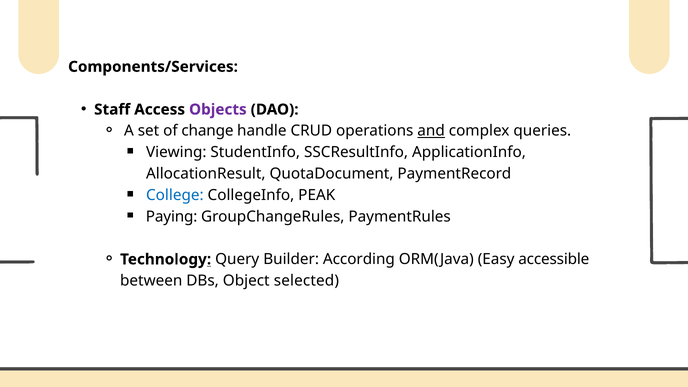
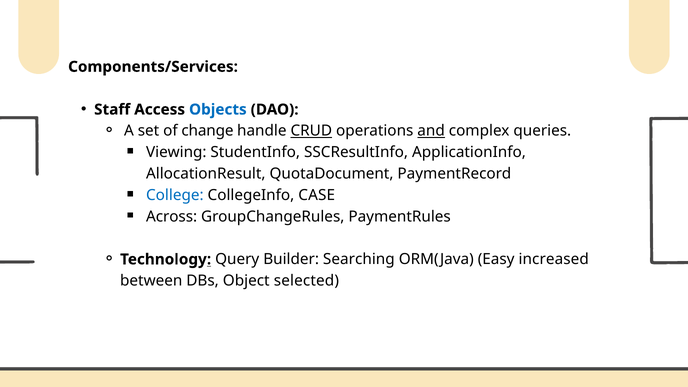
Objects colour: purple -> blue (218, 110)
CRUD underline: none -> present (311, 131)
PEAK: PEAK -> CASE (317, 195)
Paying: Paying -> Across (172, 217)
According: According -> Searching (359, 259)
accessible: accessible -> increased (554, 259)
